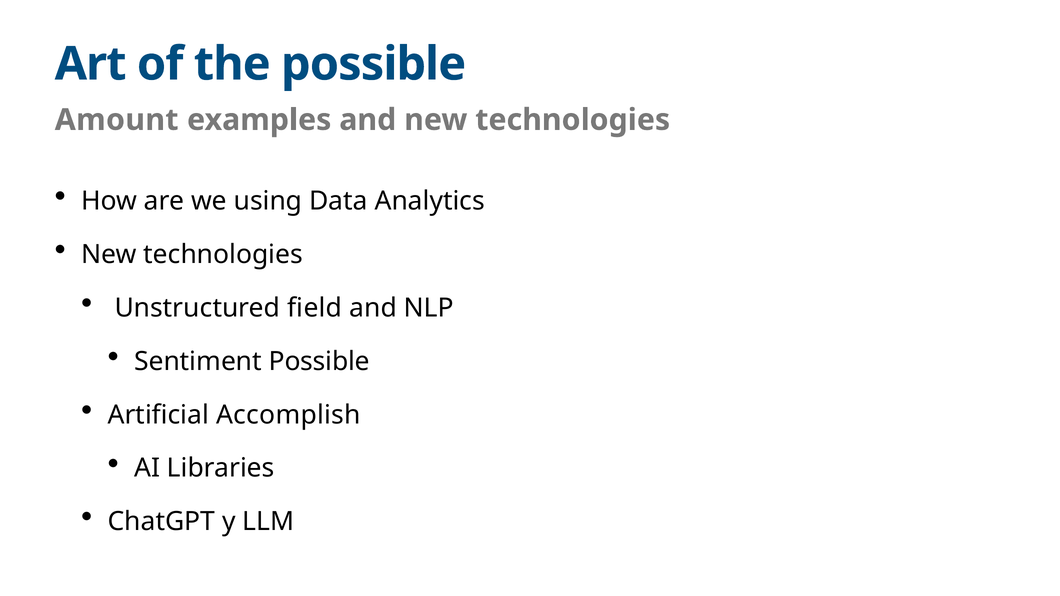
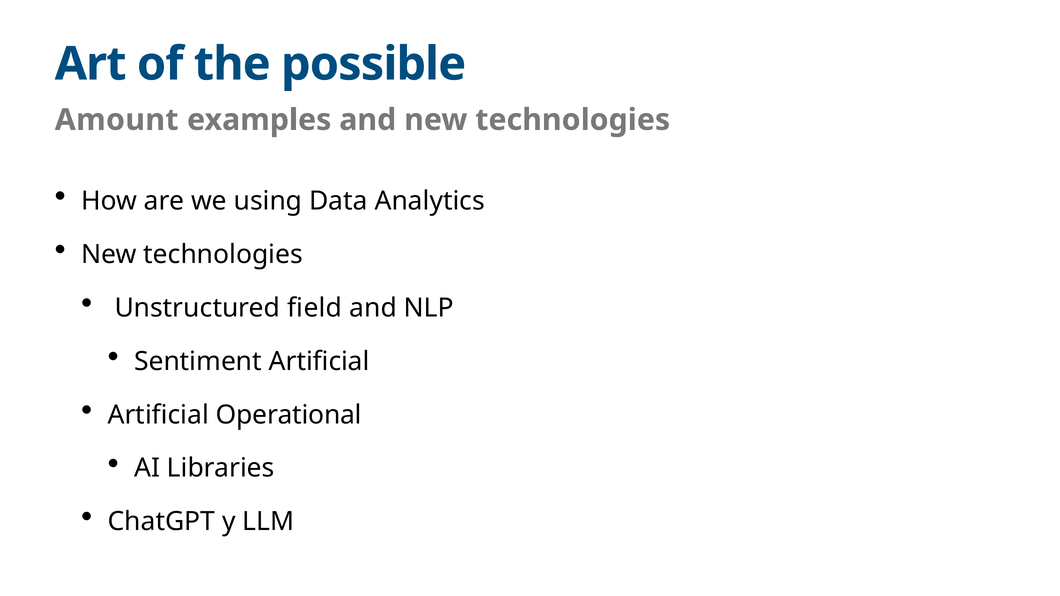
Sentiment Possible: Possible -> Artificial (319, 361)
Accomplish: Accomplish -> Operational (289, 415)
